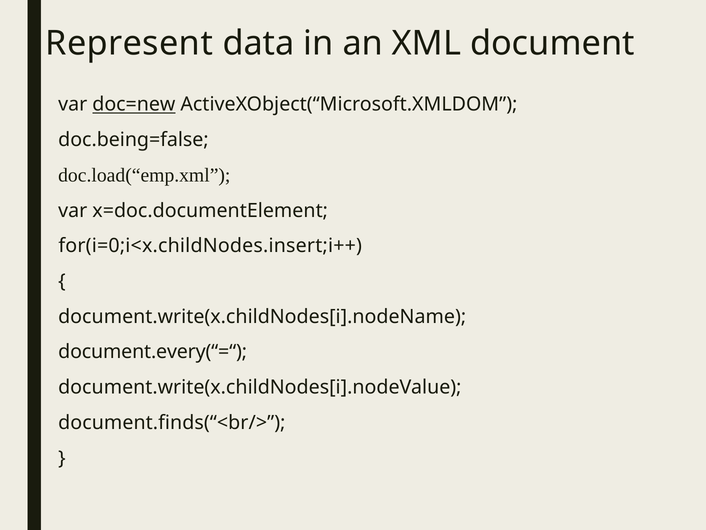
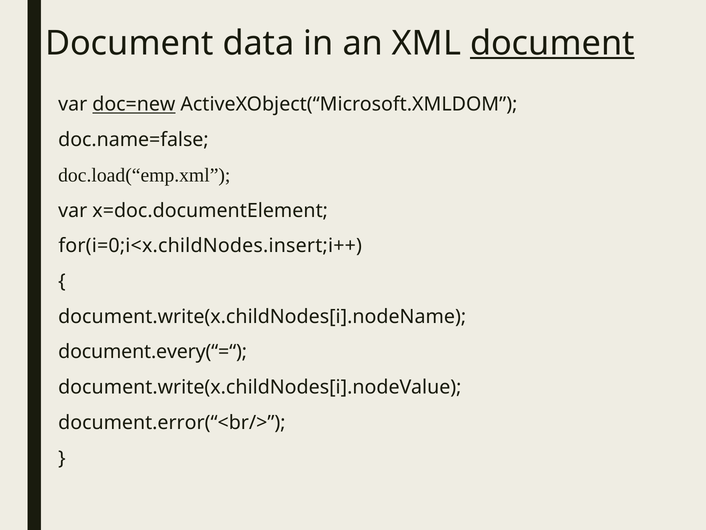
Represent: Represent -> Document (129, 43)
document underline: none -> present (552, 43)
doc.being=false: doc.being=false -> doc.name=false (133, 140)
document.finds(“<br/>: document.finds(“<br/> -> document.error(“<br/> (172, 422)
